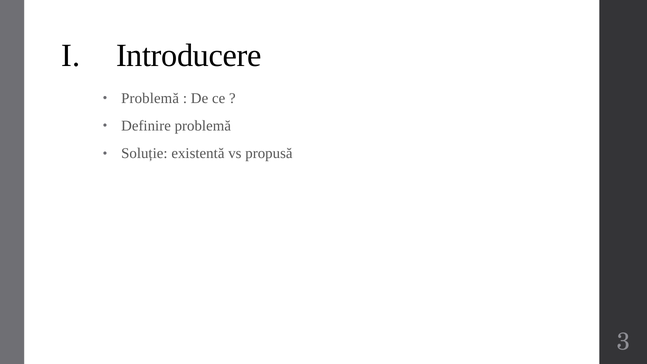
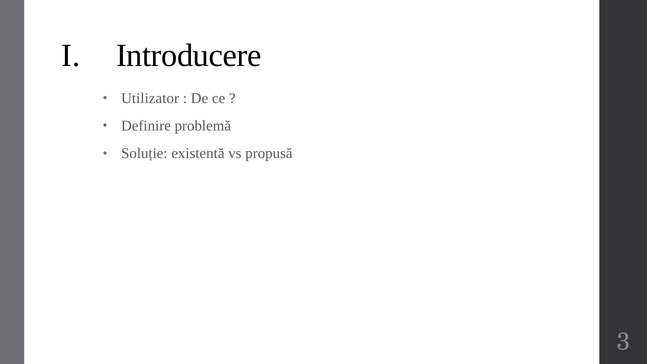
Problemă: Problemă -> Utilizator (150, 98)
